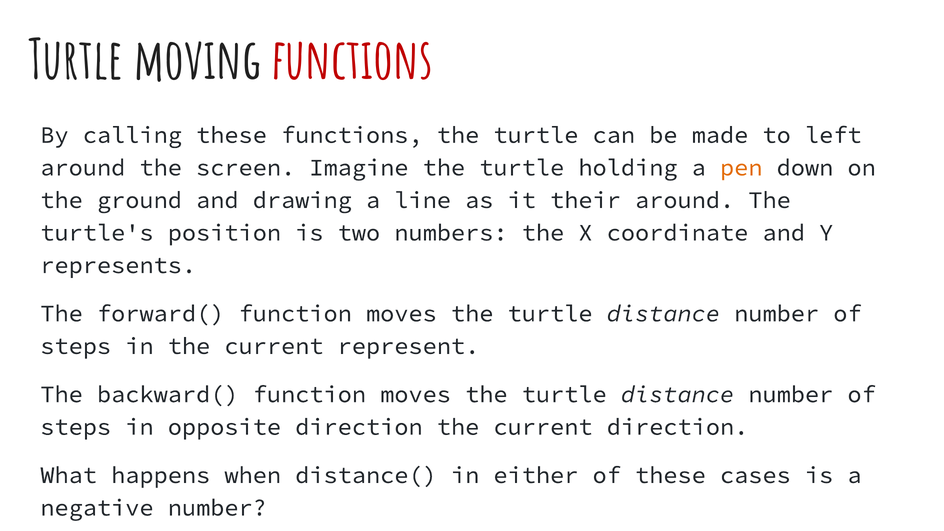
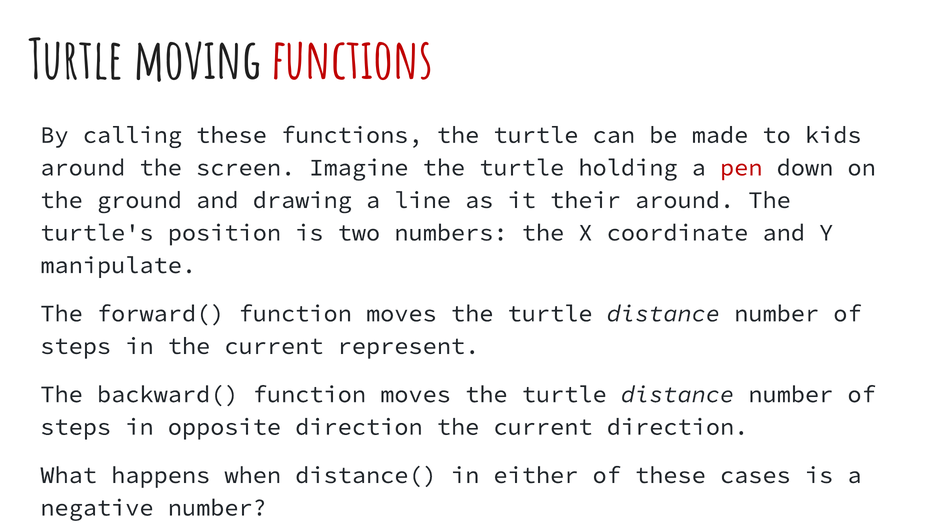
left: left -> kids (833, 135)
pen colour: orange -> red (741, 168)
represents: represents -> manipulate (118, 265)
